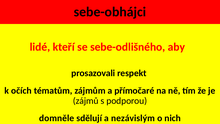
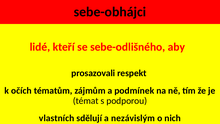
přímočaré: přímočaré -> podmínek (134, 90)
zájmů: zájmů -> témat (86, 101)
domněle: domněle -> vlastních (57, 118)
